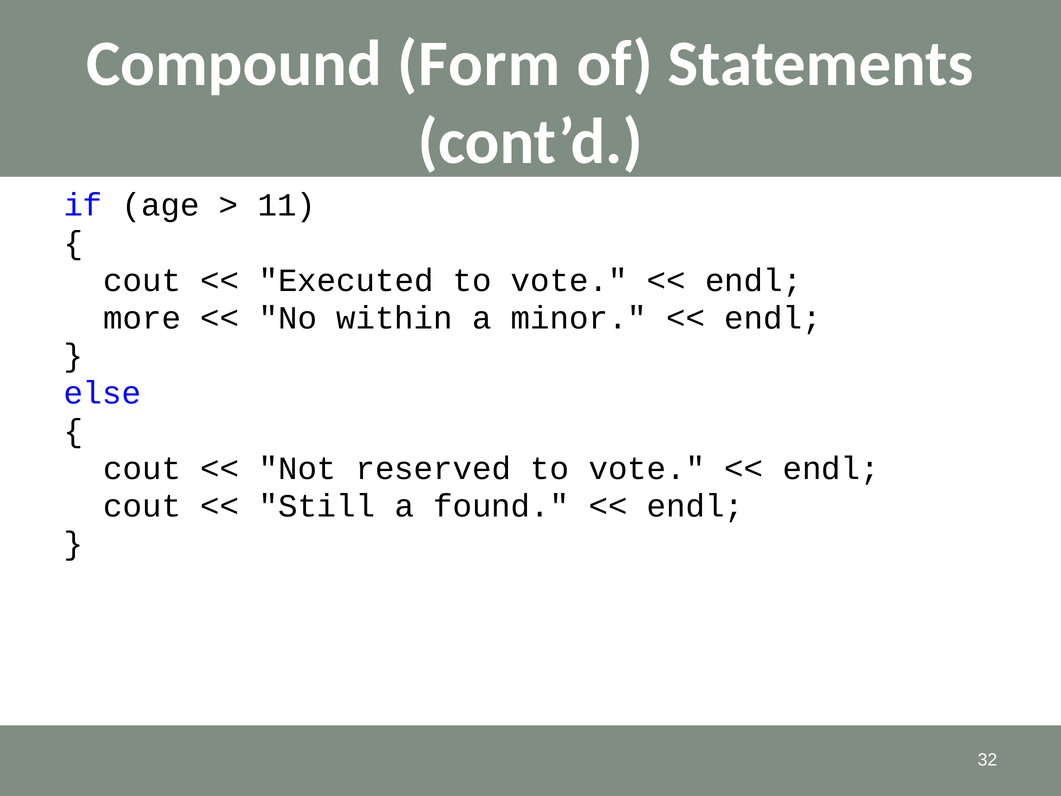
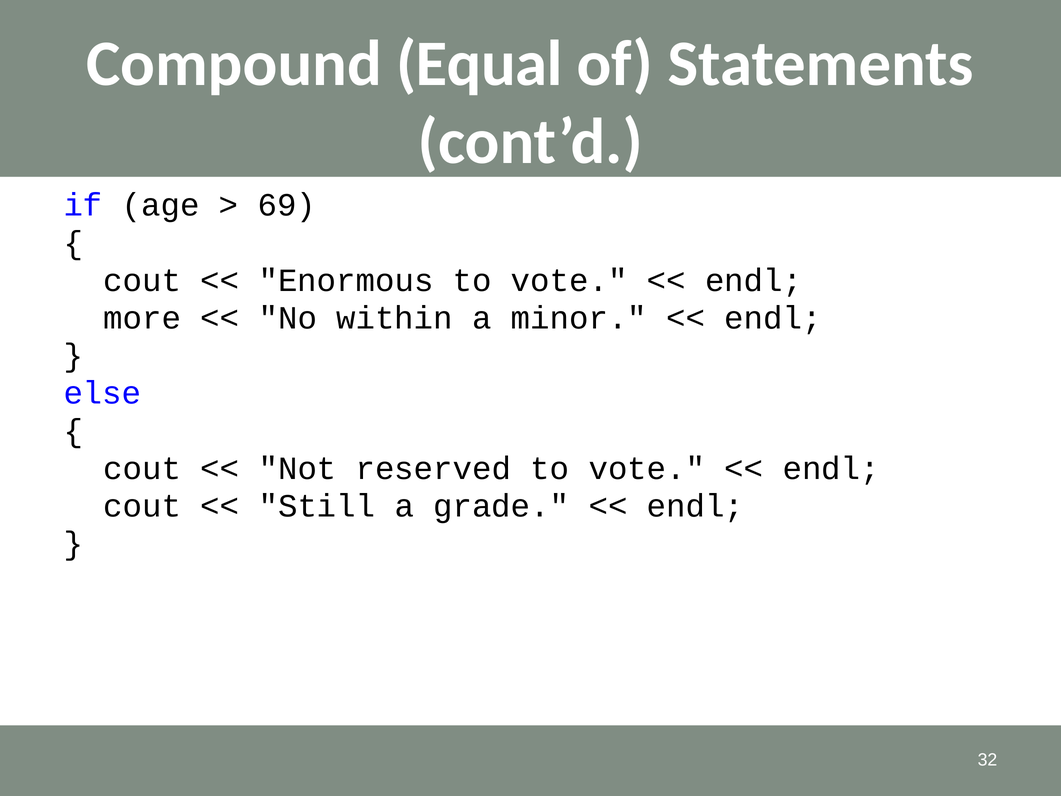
Form: Form -> Equal (479, 64)
11: 11 -> 69 (287, 205)
Executed: Executed -> Enormous (346, 280)
found: found -> grade (501, 506)
